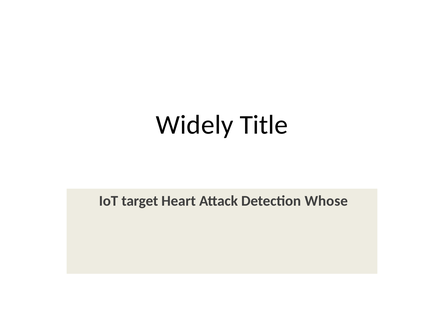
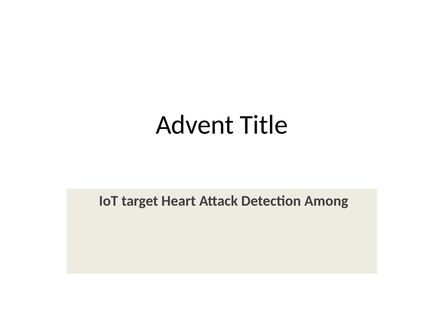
Widely: Widely -> Advent (195, 125)
Whose: Whose -> Among (326, 201)
